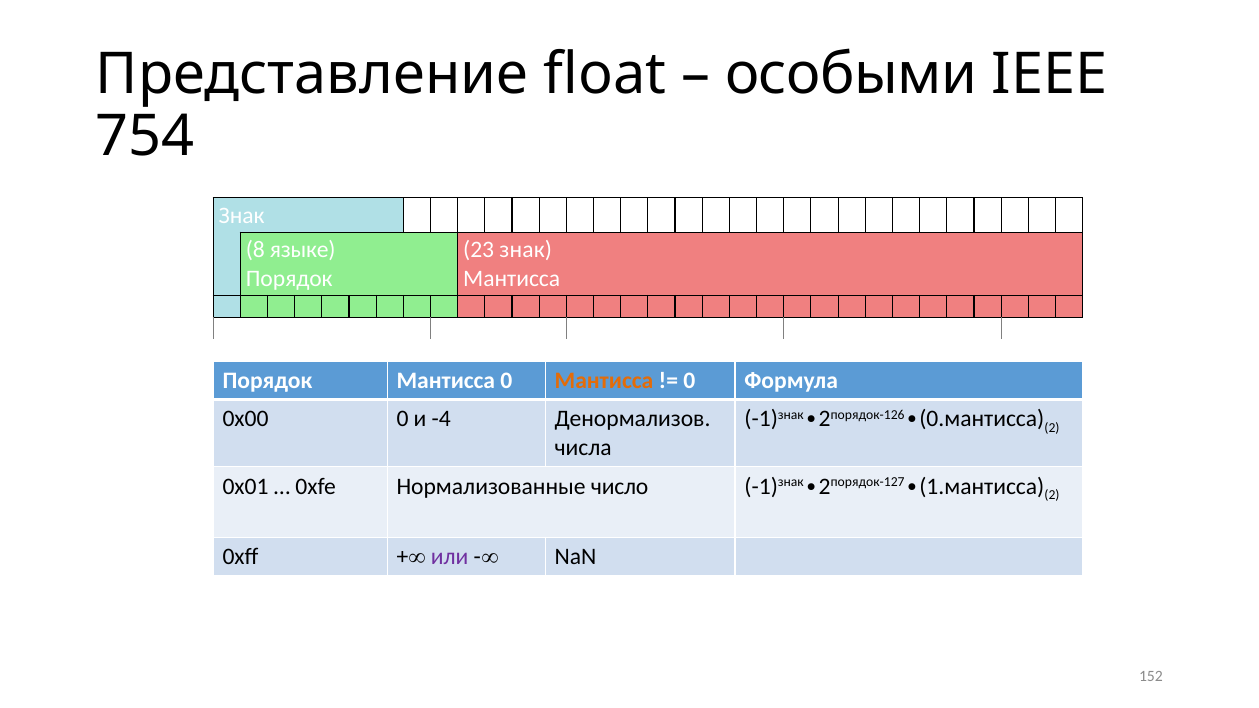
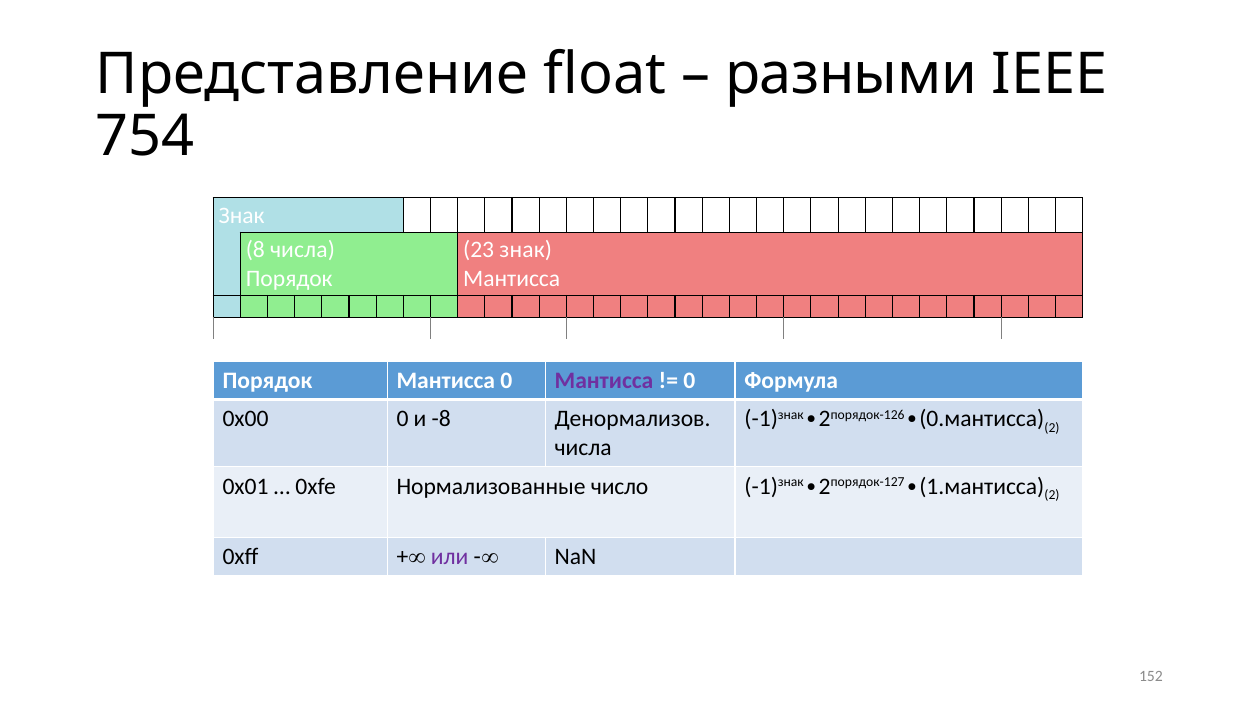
особыми: особыми -> разными (851, 75)
8 языке: языке -> числа (303, 250)
Мантисса colour: orange -> purple (604, 381)
-4: -4 -> -8 (441, 419)
